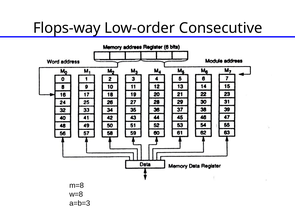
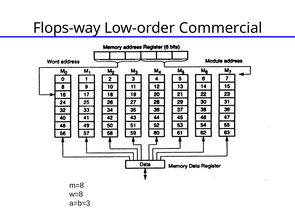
Consecutive: Consecutive -> Commercial (221, 28)
